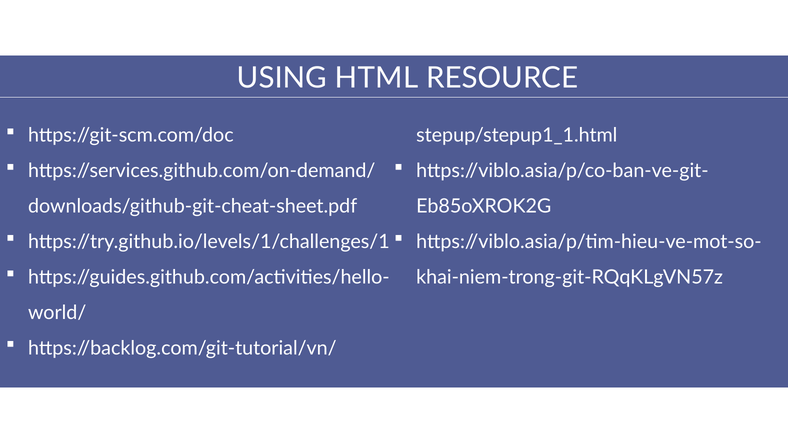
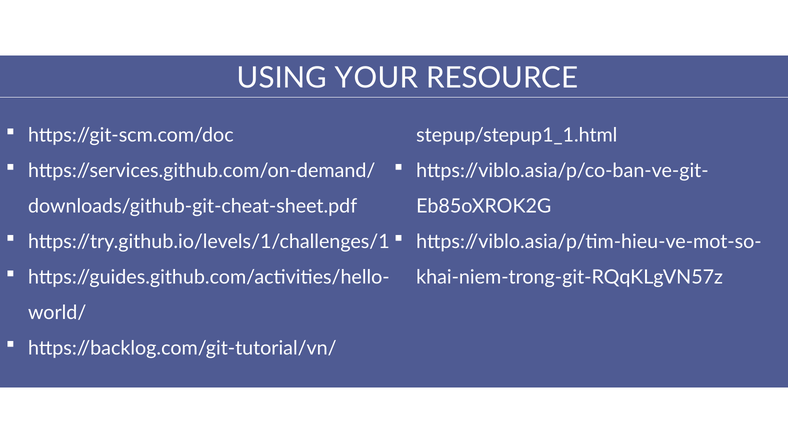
HTML: HTML -> YOUR (376, 78)
